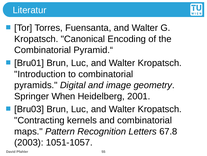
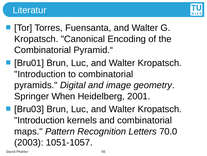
Contracting: Contracting -> Introduction (39, 120)
67.8: 67.8 -> 70.0 (168, 131)
